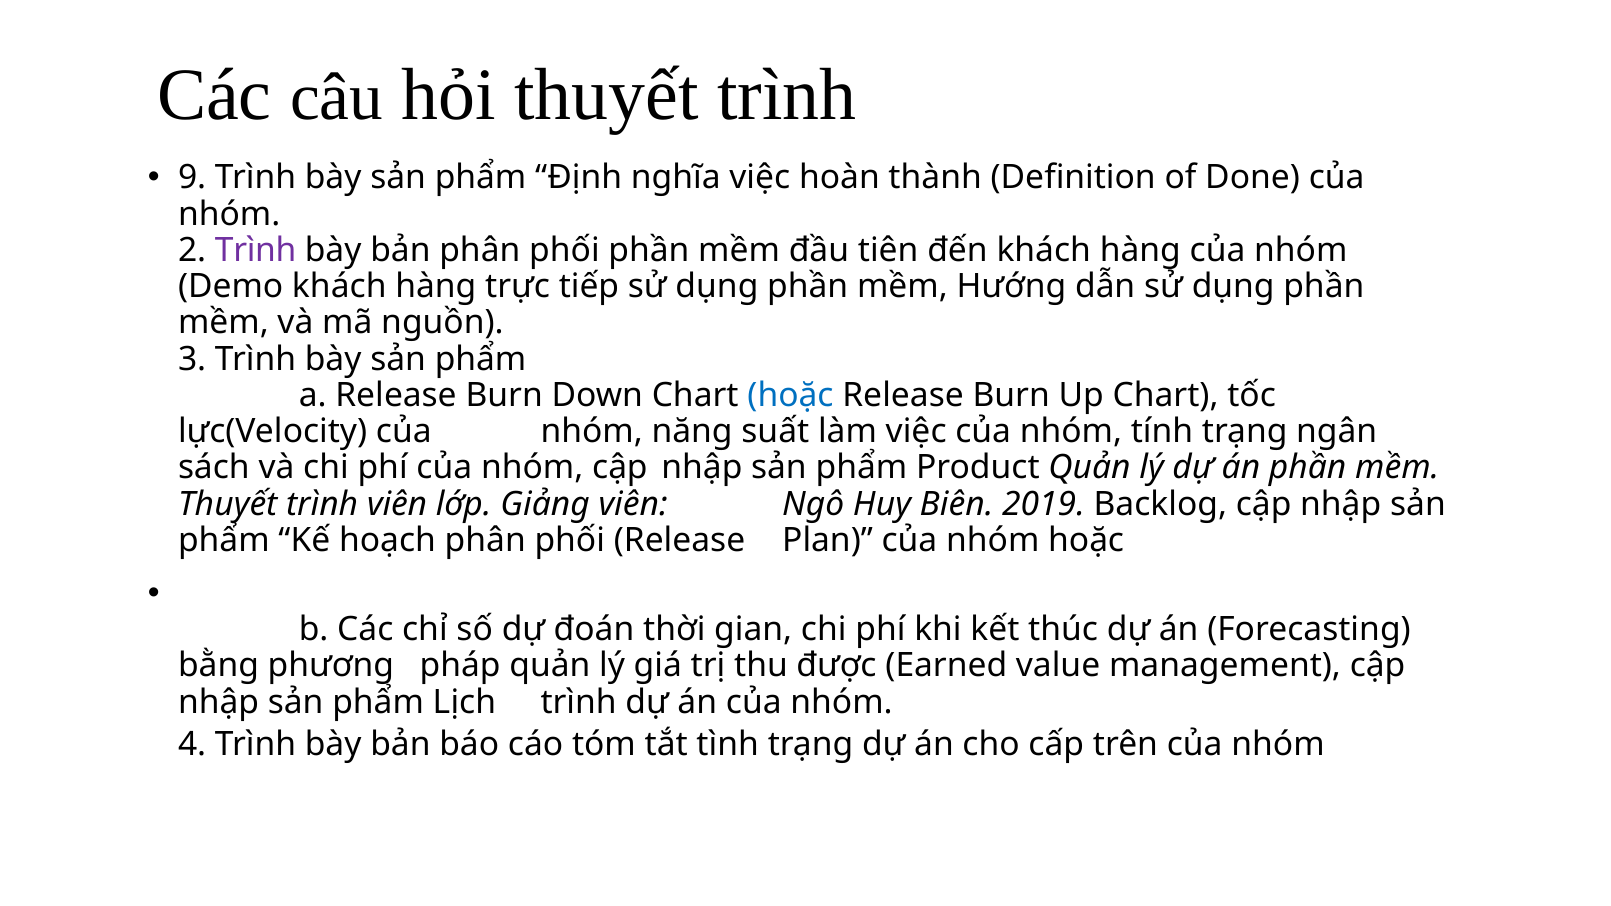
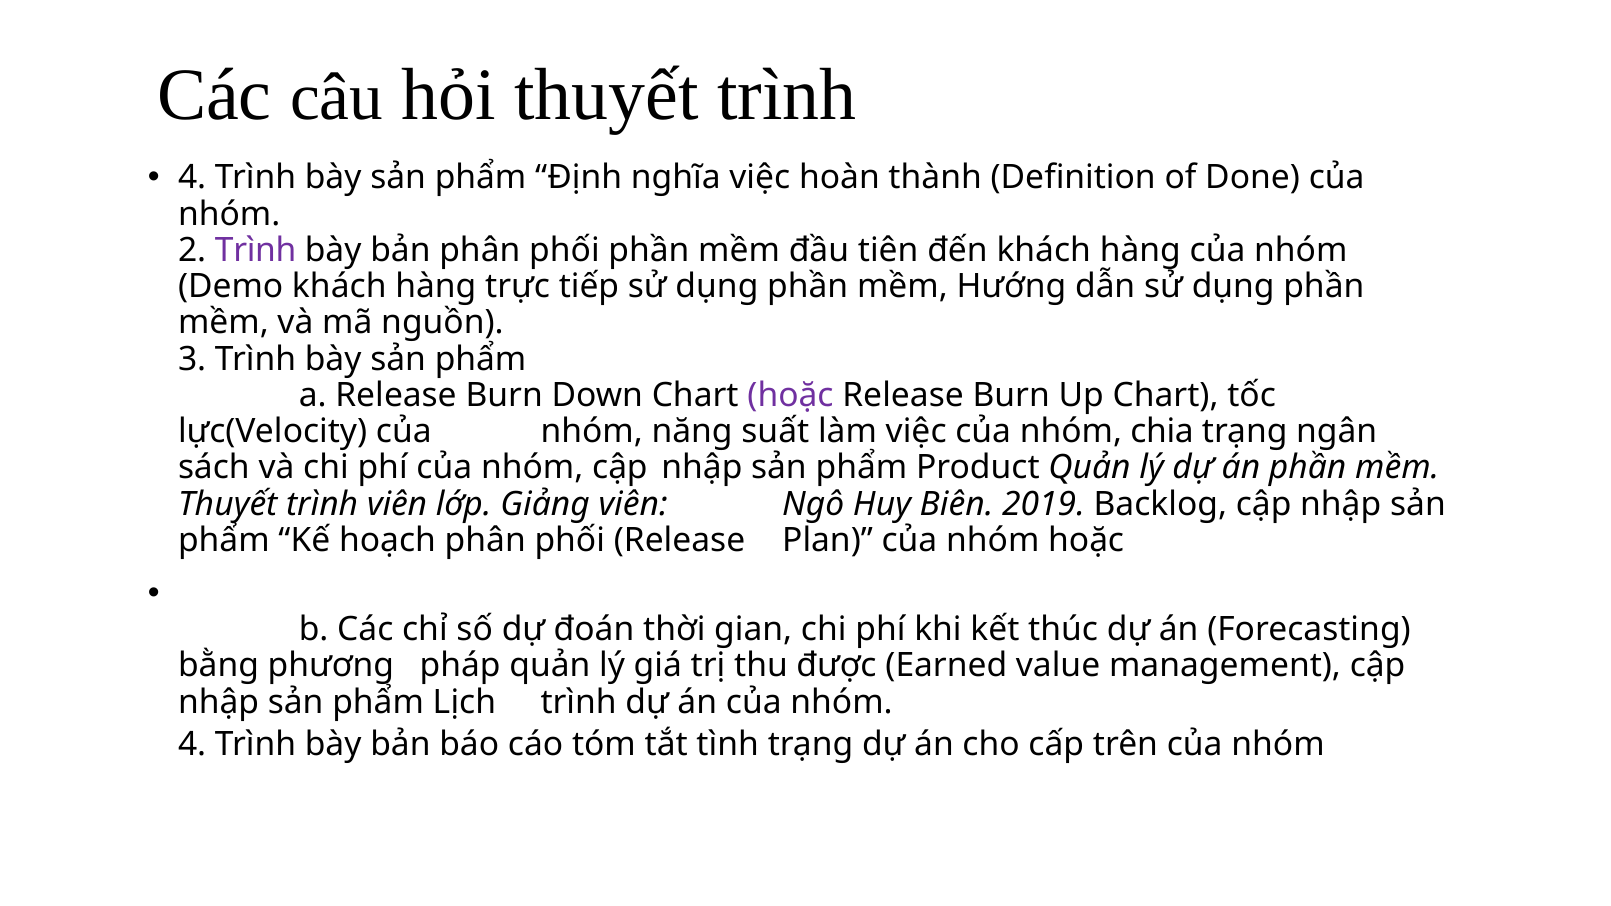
9: 9 -> 4 (192, 178)
hoặc colour: blue -> purple (791, 395)
tính: tính -> chia (1162, 432)
